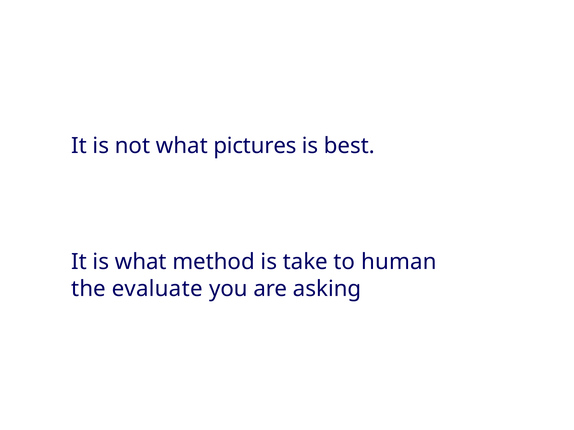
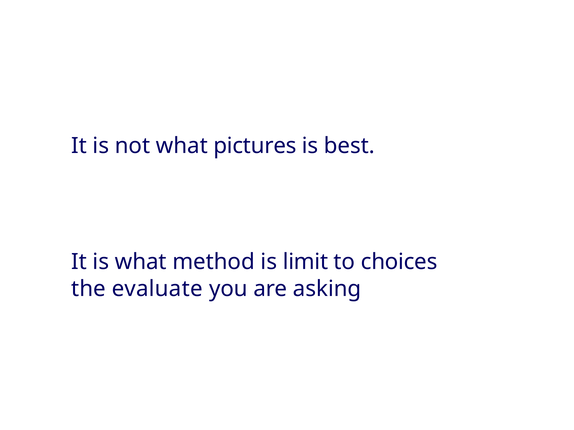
take: take -> limit (305, 262)
human: human -> choices (399, 262)
